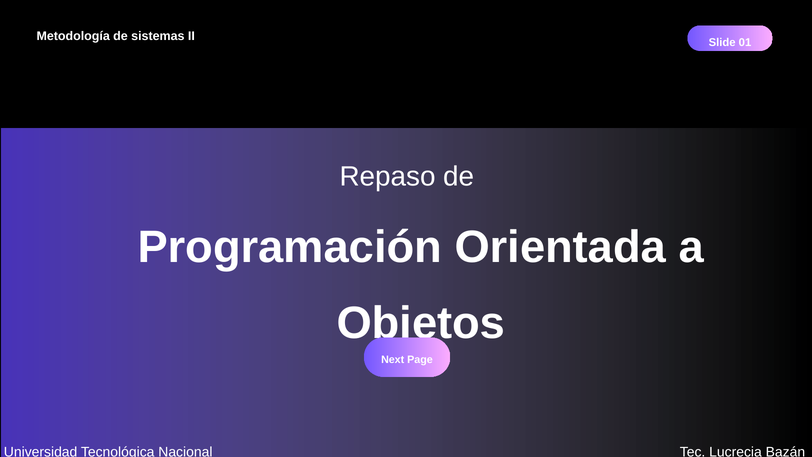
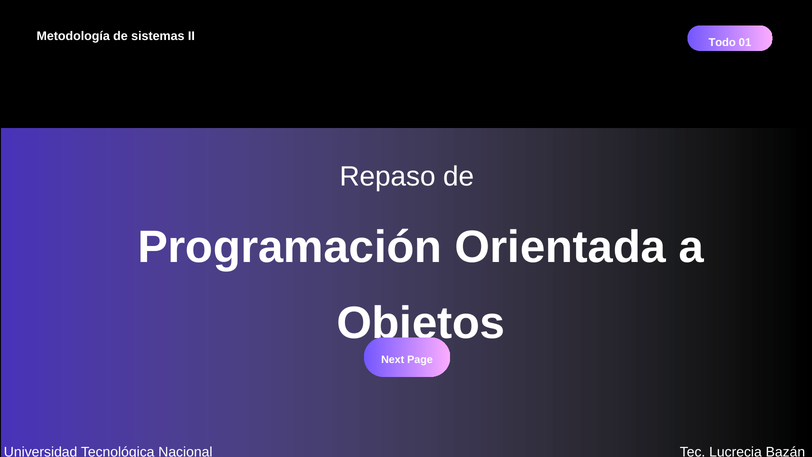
Slide: Slide -> Todo (722, 42)
